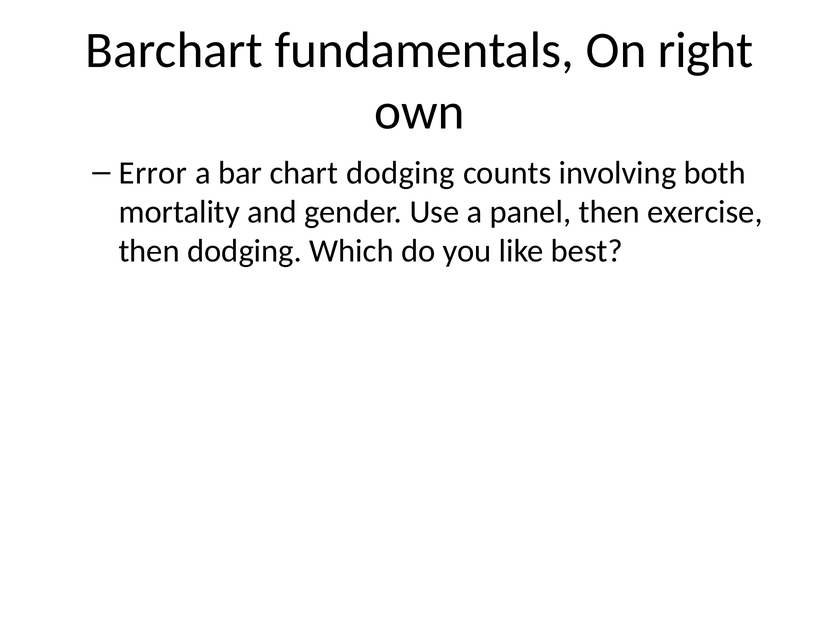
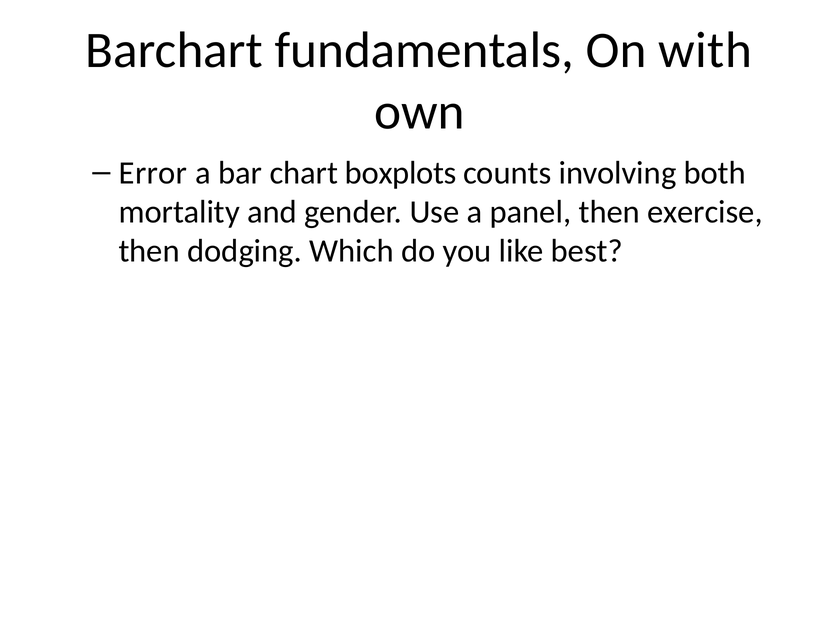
right: right -> with (705, 50)
chart dodging: dodging -> boxplots (401, 173)
